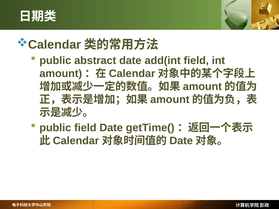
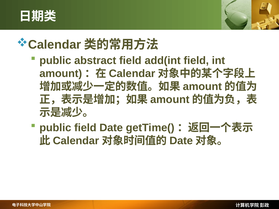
abstract date: date -> field (131, 61)
